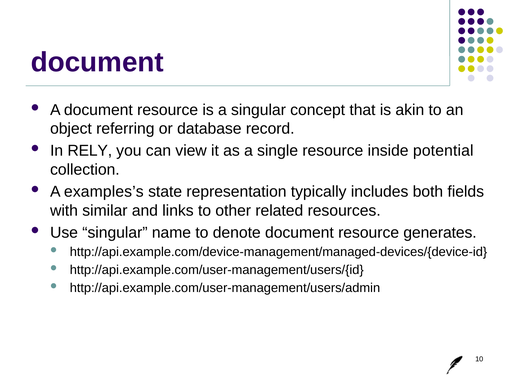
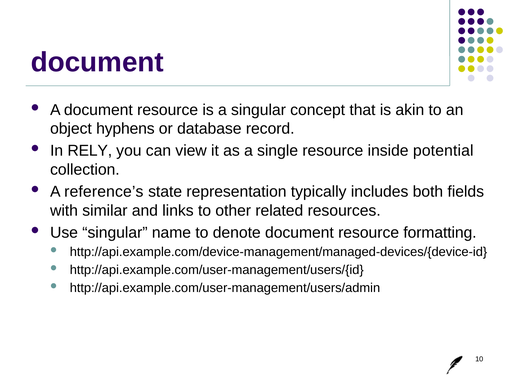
referring: referring -> hyphens (125, 129)
examples’s: examples’s -> reference’s (104, 191)
generates: generates -> formatting (440, 232)
